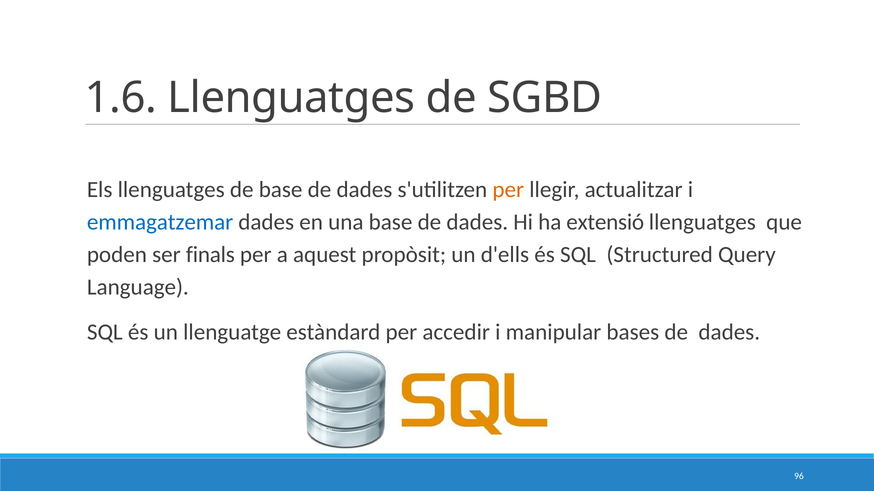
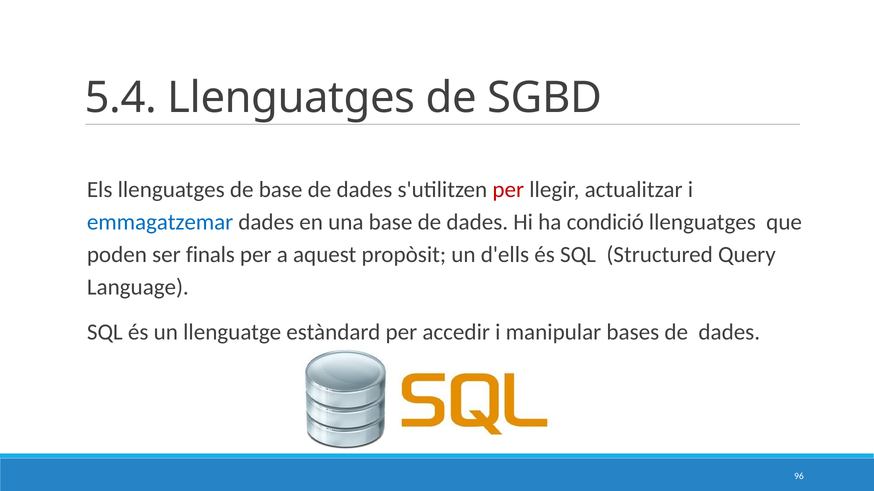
1.6: 1.6 -> 5.4 (121, 98)
per colour: orange -> red (508, 190)
extensió: extensió -> condició (605, 223)
